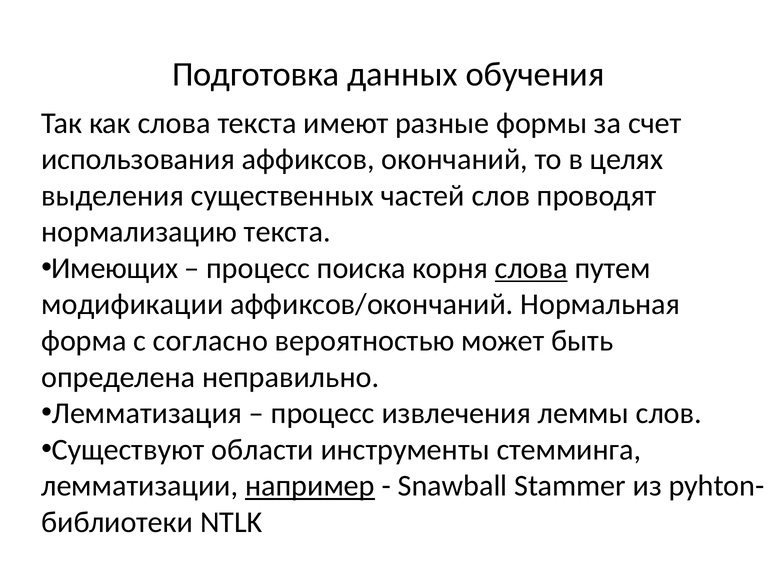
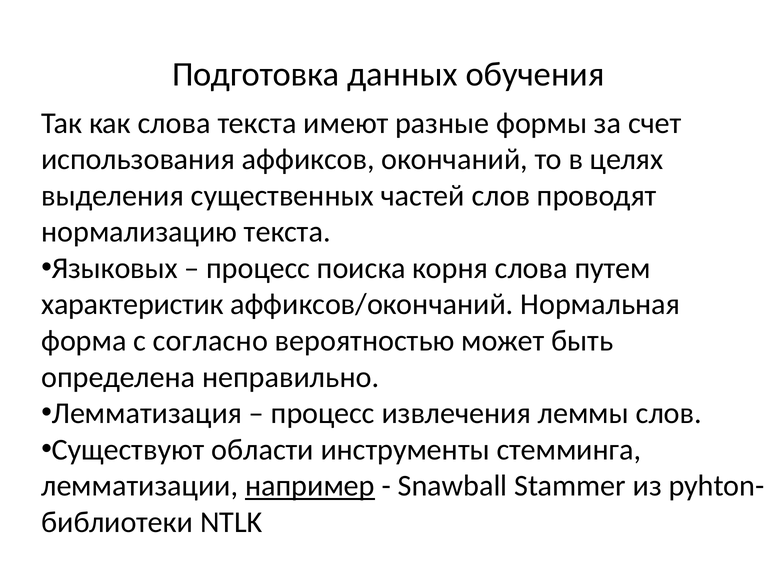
Имеющих: Имеющих -> Языковых (115, 268)
слова underline: present -> none (531, 268)
модификации: модификации -> характеристик (132, 304)
